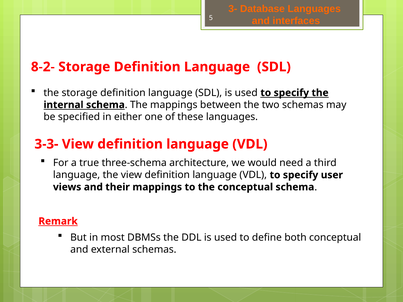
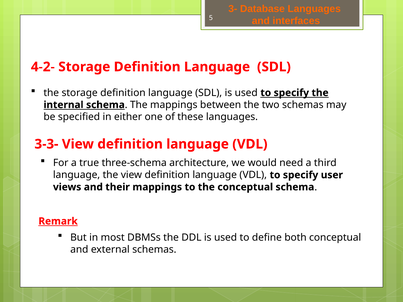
8-2-: 8-2- -> 4-2- (43, 67)
